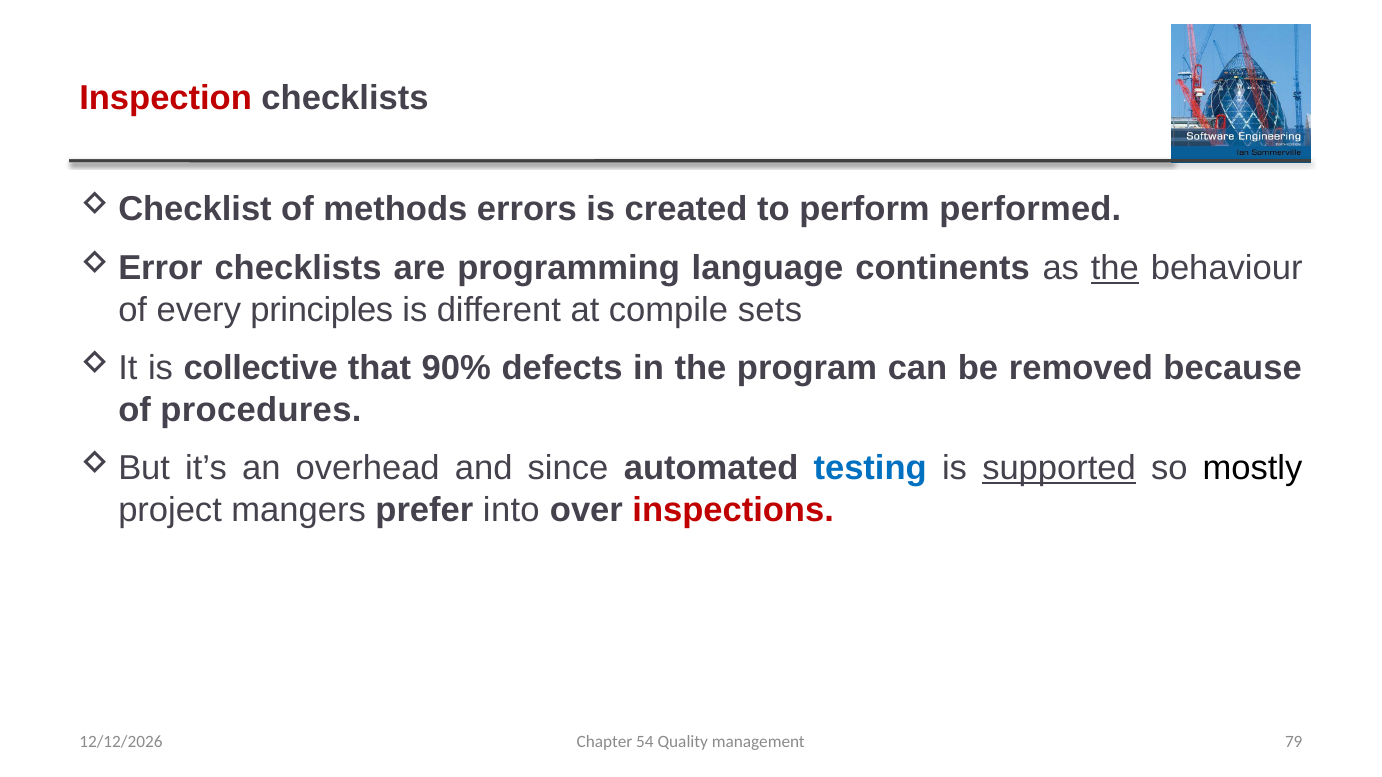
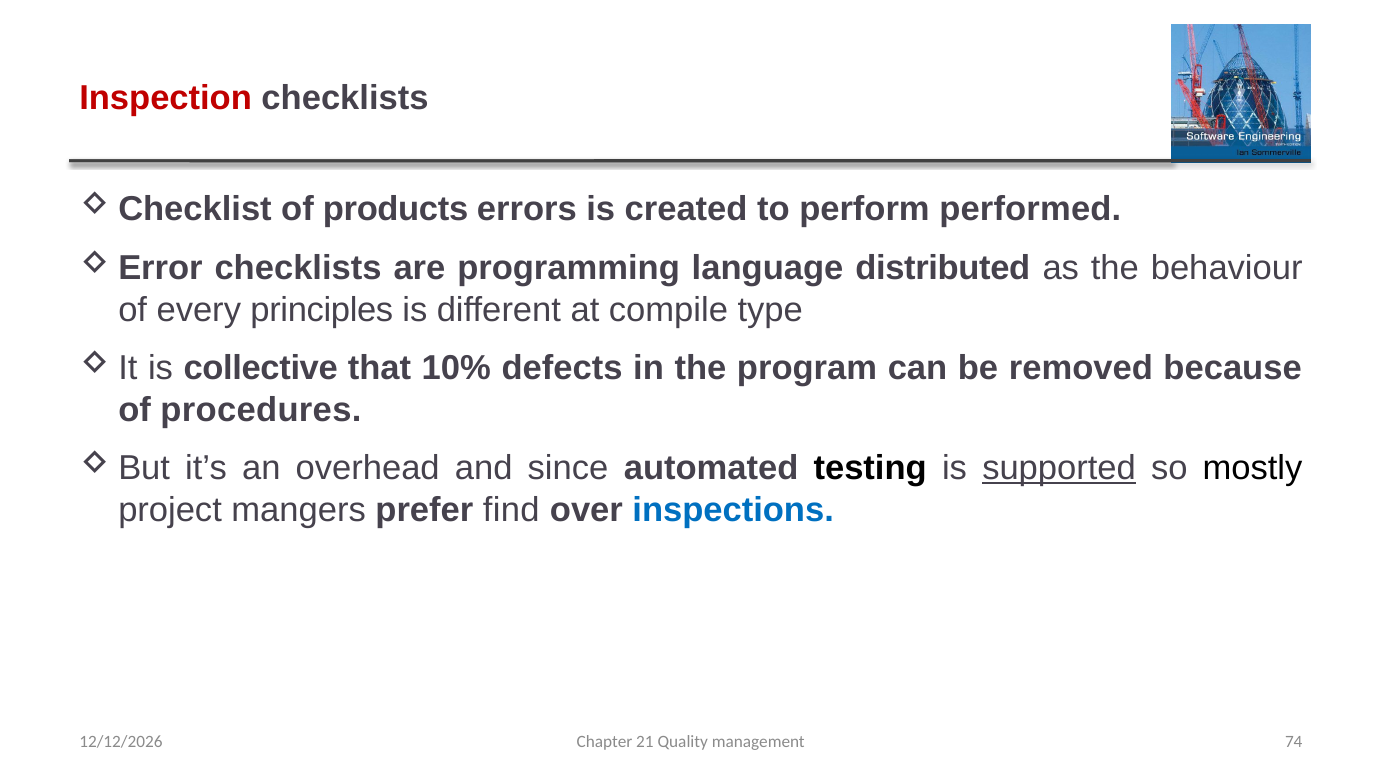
methods: methods -> products (396, 210)
continents: continents -> distributed (943, 268)
the underline: present -> none (1115, 268)
sets: sets -> type (770, 310)
90%: 90% -> 10% (456, 369)
testing colour: blue -> black (870, 469)
into: into -> find (511, 510)
inspections colour: red -> blue (733, 510)
54: 54 -> 21 (645, 742)
79: 79 -> 74 (1294, 742)
